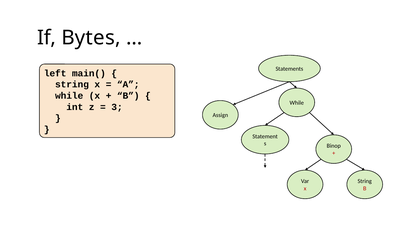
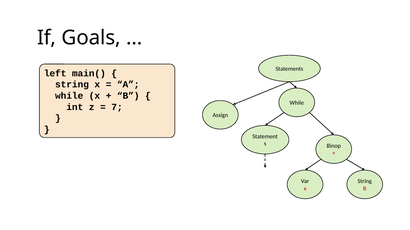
Bytes: Bytes -> Goals (91, 38)
3: 3 -> 7 (117, 107)
